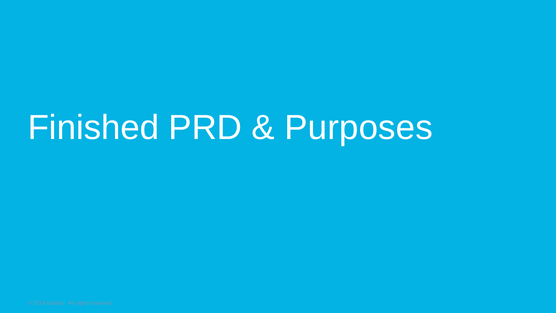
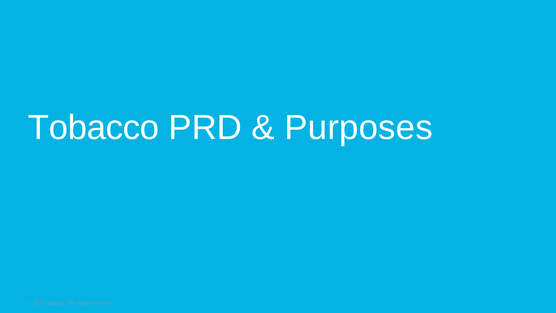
Finished: Finished -> Tobacco (94, 128)
